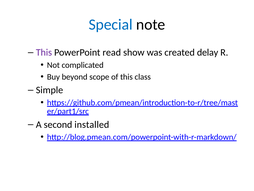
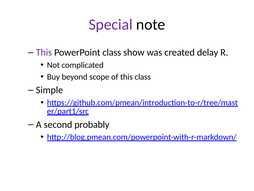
Special colour: blue -> purple (111, 25)
PowerPoint read: read -> class (112, 52)
installed: installed -> probably (92, 124)
